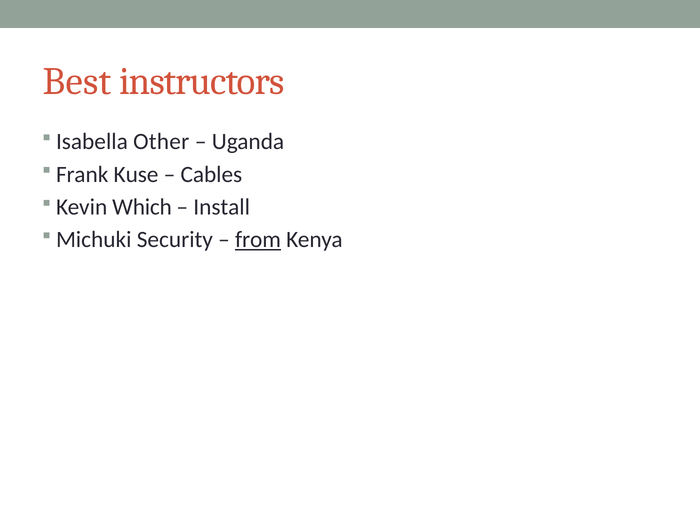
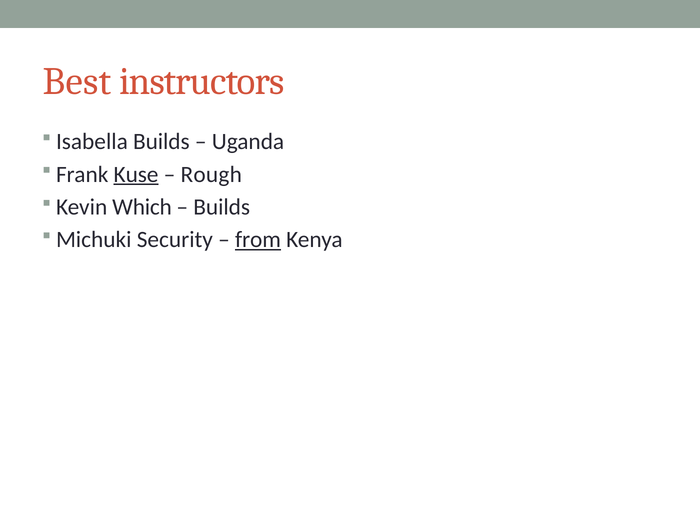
Other: Other -> Builds (161, 142)
Kuse underline: none -> present (136, 174)
Cables: Cables -> Rough (211, 174)
Install: Install -> Builds (222, 207)
